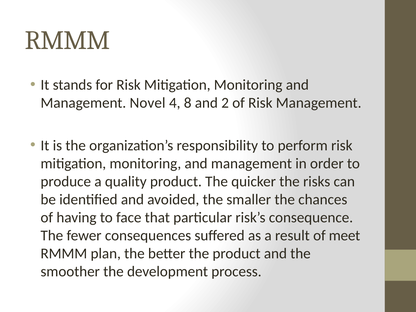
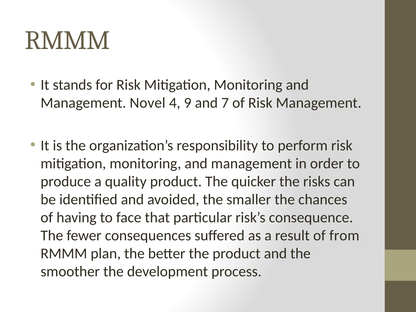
8: 8 -> 9 (188, 103)
2: 2 -> 7 (225, 103)
meet: meet -> from (344, 236)
